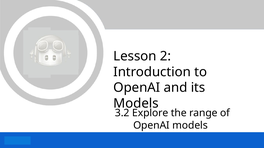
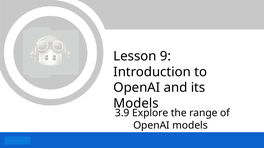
2: 2 -> 9 (165, 56)
3.2: 3.2 -> 3.9 (122, 113)
